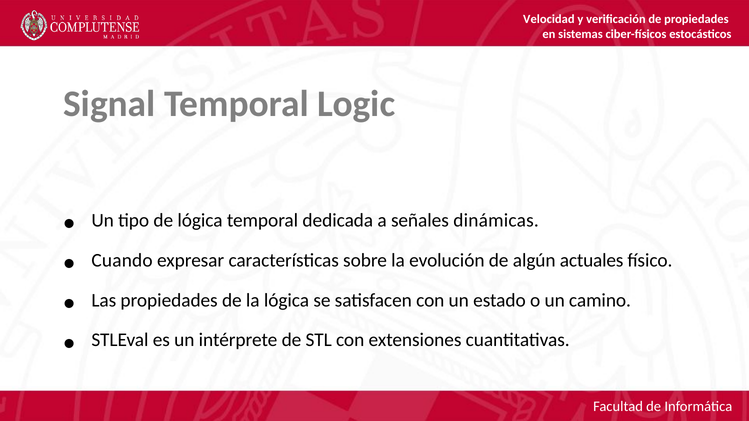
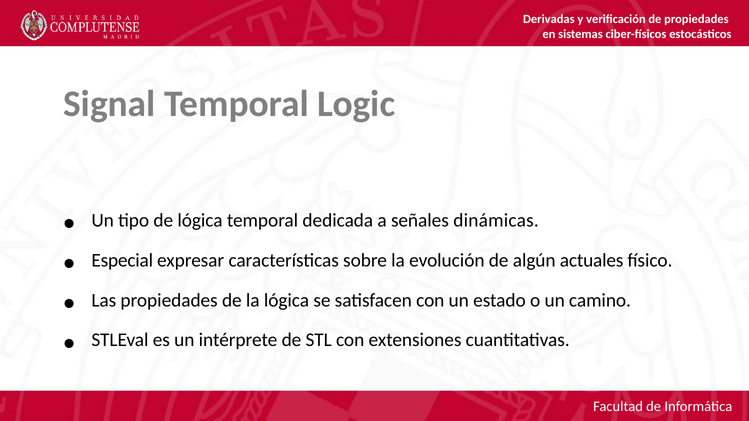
Velocidad: Velocidad -> Derivadas (549, 19)
Cuando: Cuando -> Especial (122, 260)
